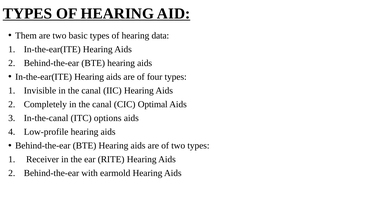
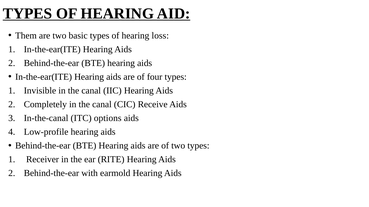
data: data -> loss (160, 36)
Optimal: Optimal -> Receive (153, 105)
